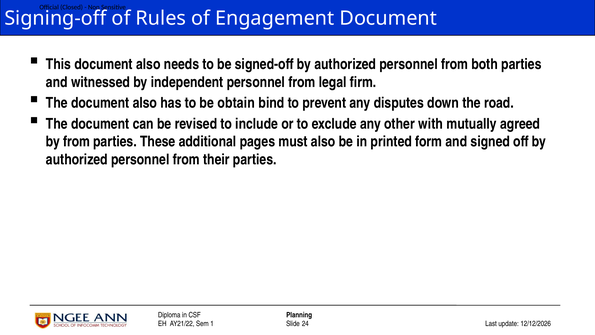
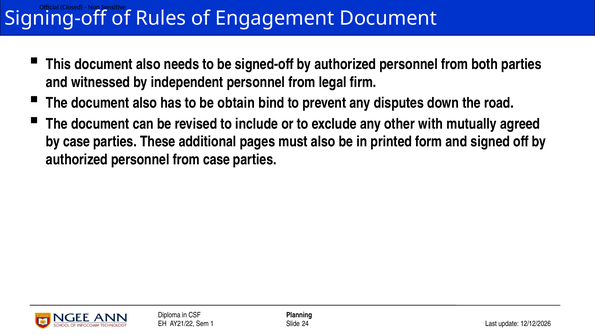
by from: from -> case (77, 142)
from their: their -> case (216, 159)
